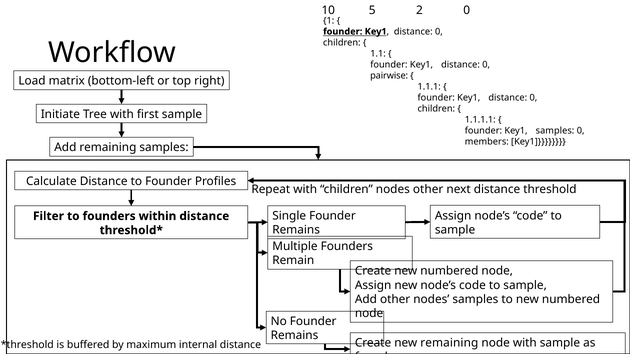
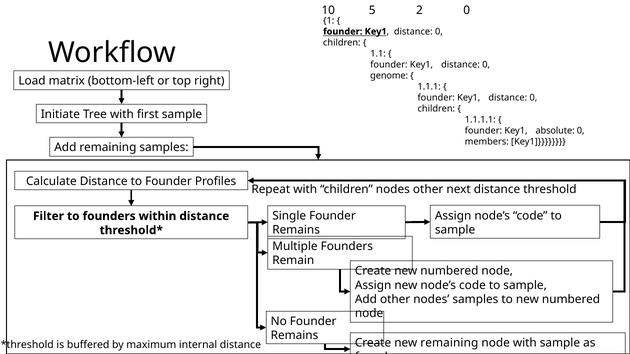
pairwise: pairwise -> genome (389, 76)
Key1 samples: samples -> absolute (555, 131)
